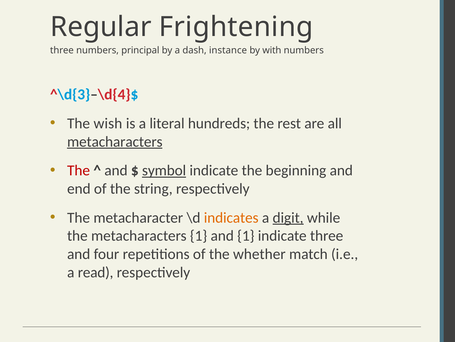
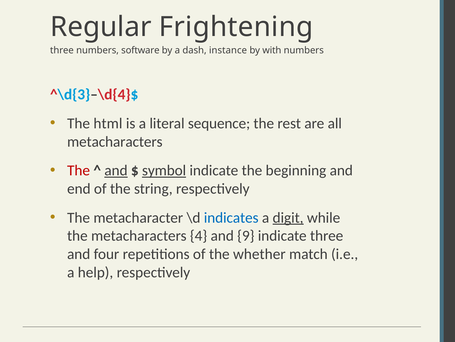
principal: principal -> software (140, 50)
wish: wish -> html (108, 123)
hundreds: hundreds -> sequence (219, 123)
metacharacters underline: present -> none (115, 141)
and underline: none -> present (116, 170)
indicates colour: orange -> blue (231, 217)
metacharacters 1: 1 -> 4 (199, 235)
and 1: 1 -> 9 (246, 235)
read: read -> help (96, 272)
